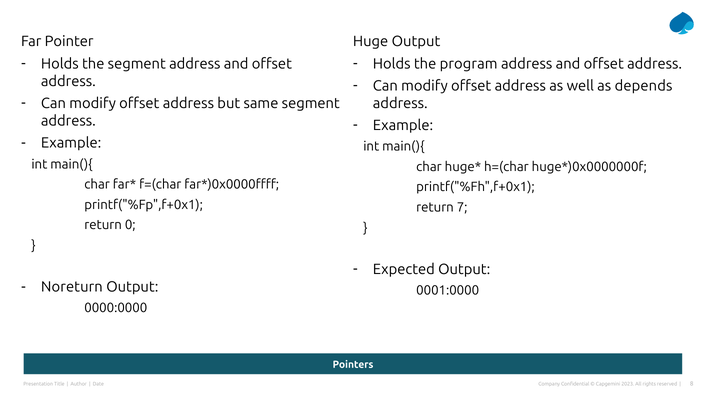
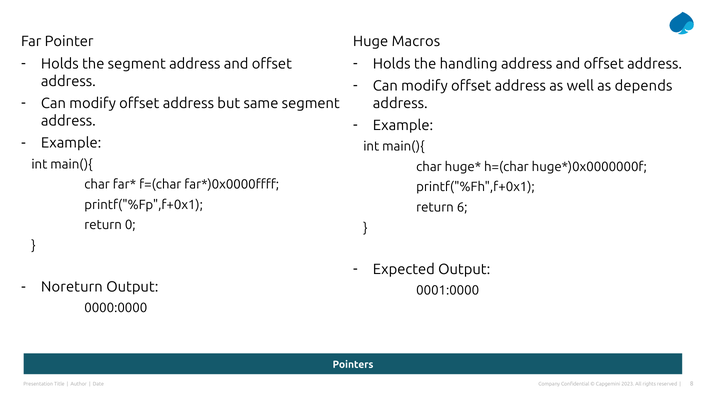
Huge Output: Output -> Macros (416, 42)
program: program -> handling (469, 64)
7: 7 -> 6 (462, 207)
